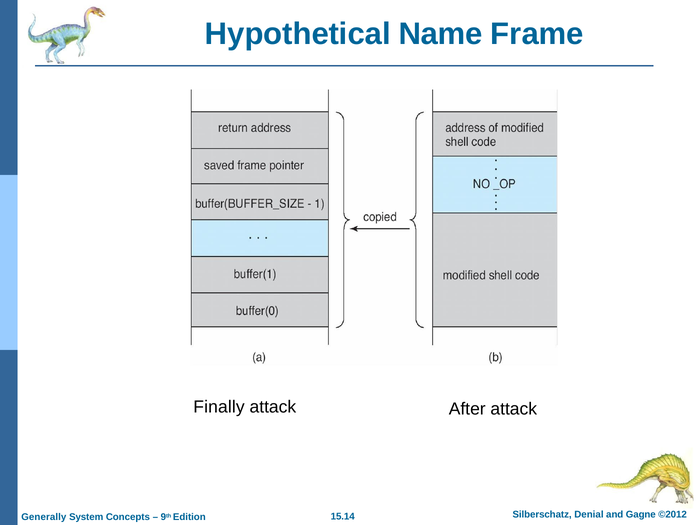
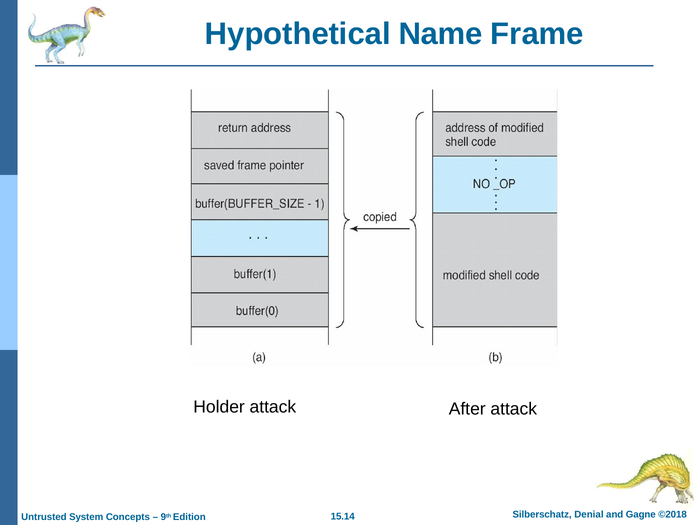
Finally: Finally -> Holder (219, 407)
©2012: ©2012 -> ©2018 (673, 514)
Generally: Generally -> Untrusted (44, 517)
